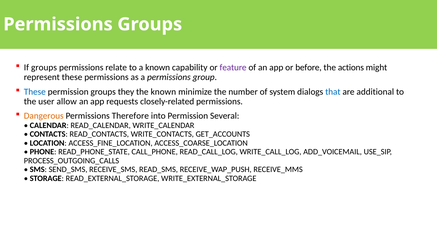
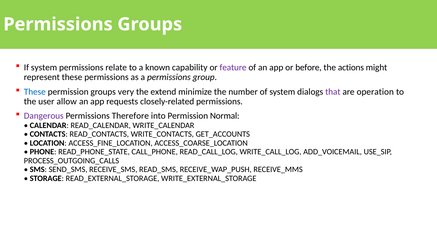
If groups: groups -> system (44, 67)
they: they -> very (126, 92)
the known: known -> extend (163, 92)
that colour: blue -> purple (333, 92)
additional: additional -> operation (375, 92)
Dangerous colour: orange -> purple (44, 116)
Several: Several -> Normal (225, 116)
